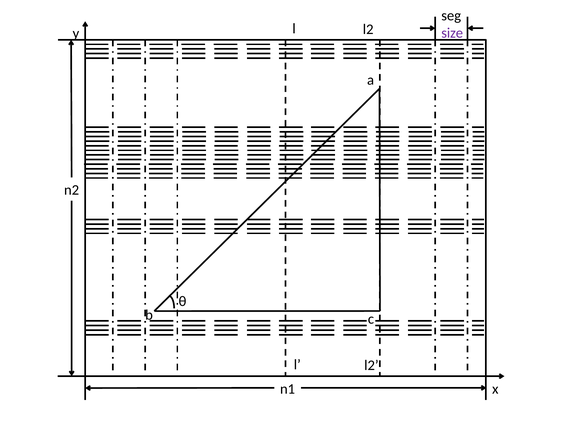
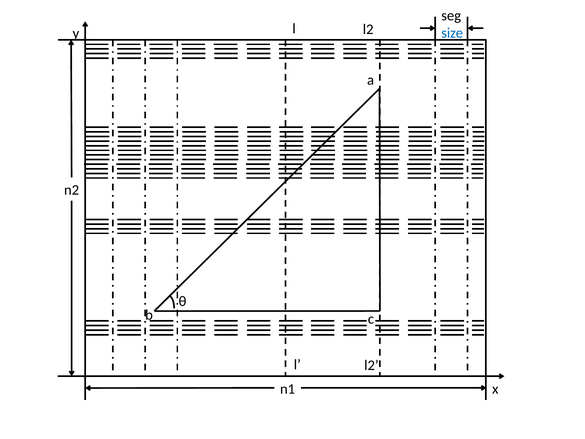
size colour: purple -> blue (452, 33)
